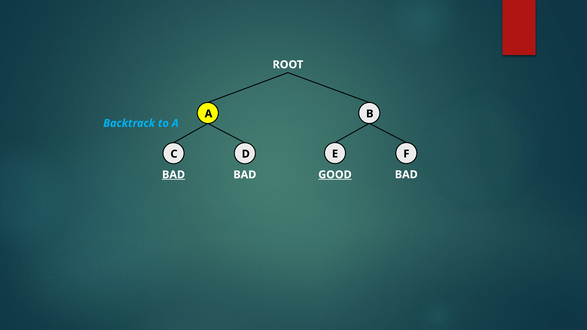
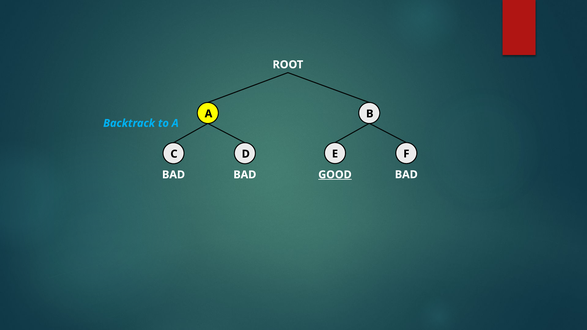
BAD underline: present -> none (174, 175)
